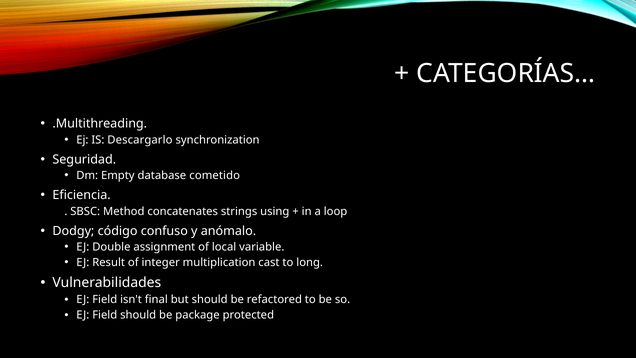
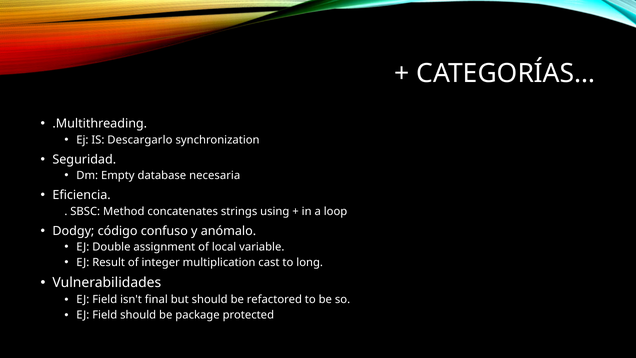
cometido: cometido -> necesaria (215, 175)
